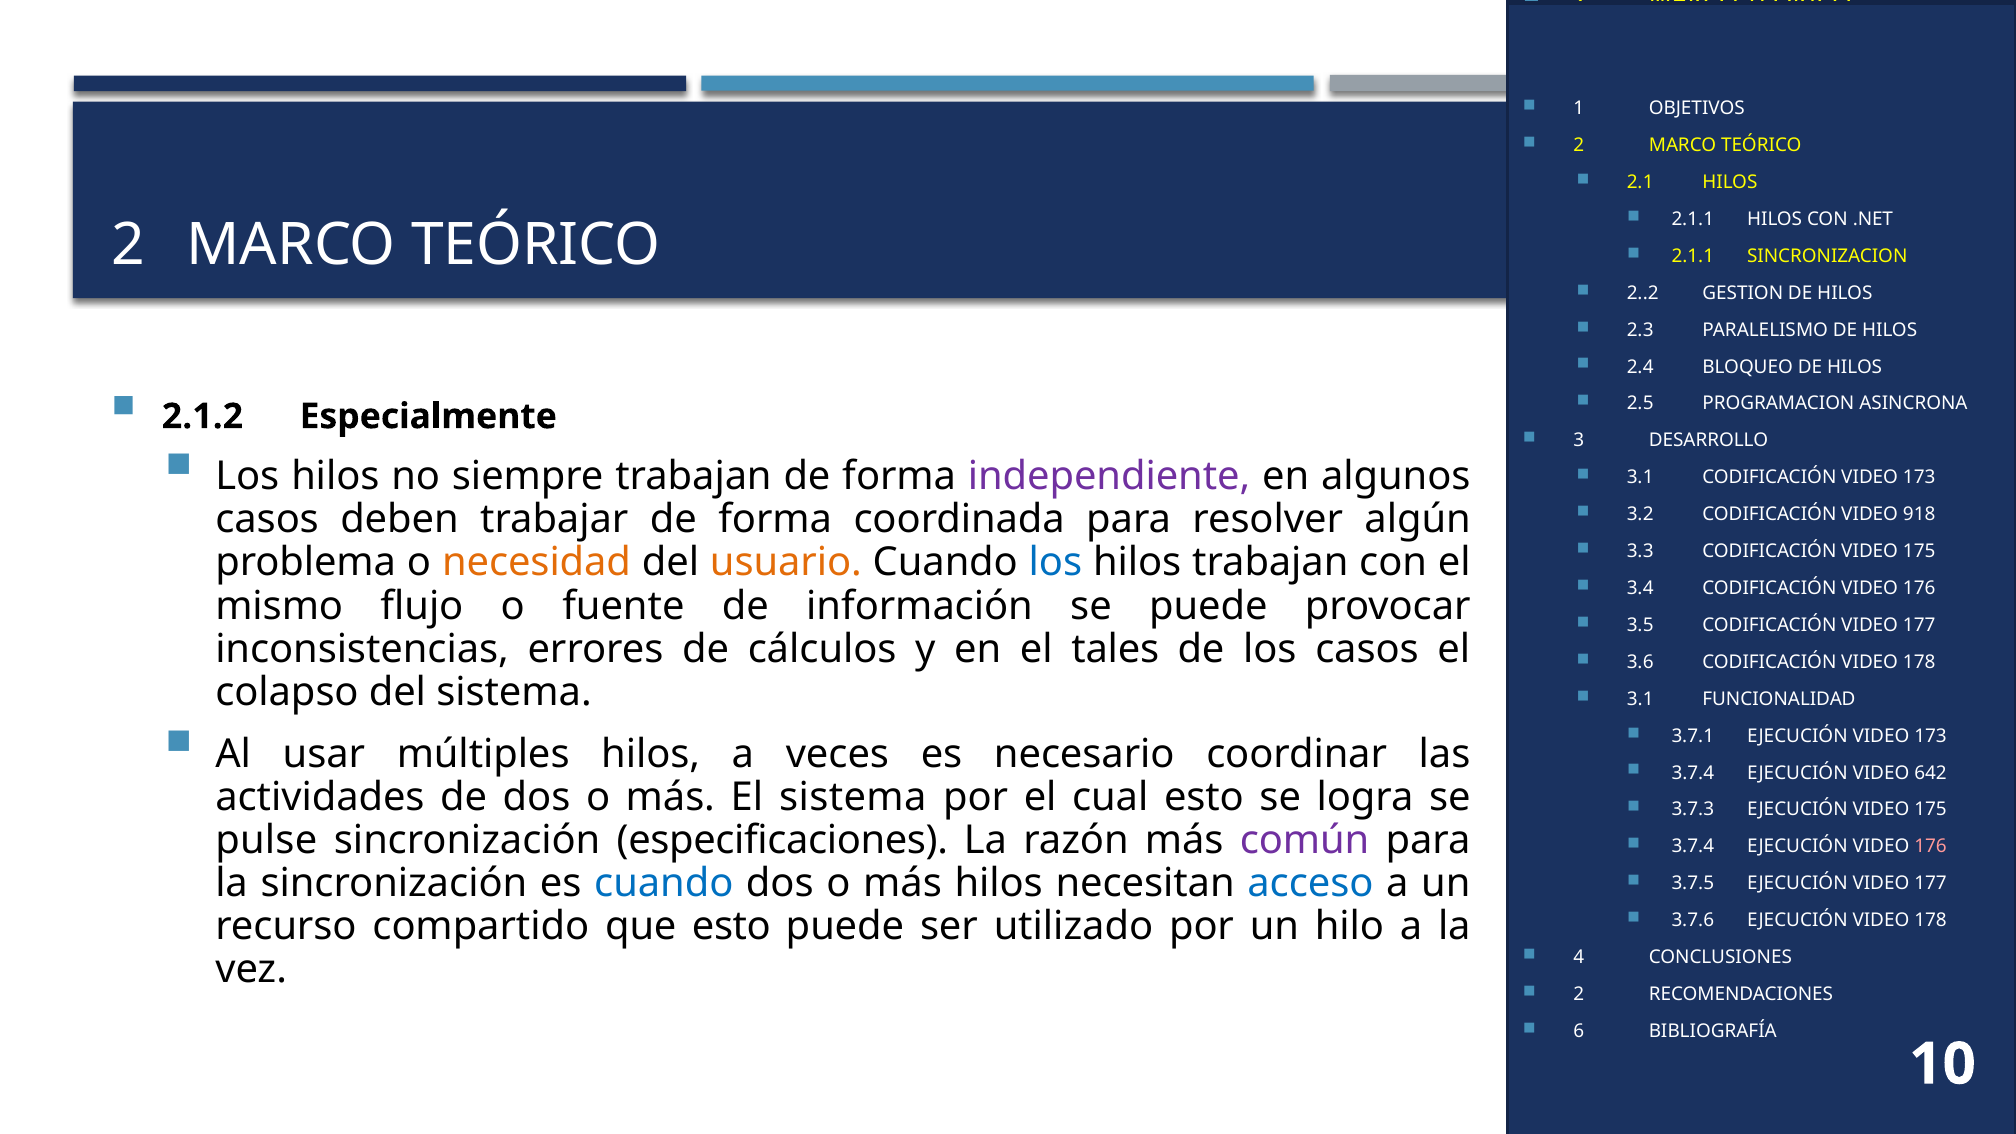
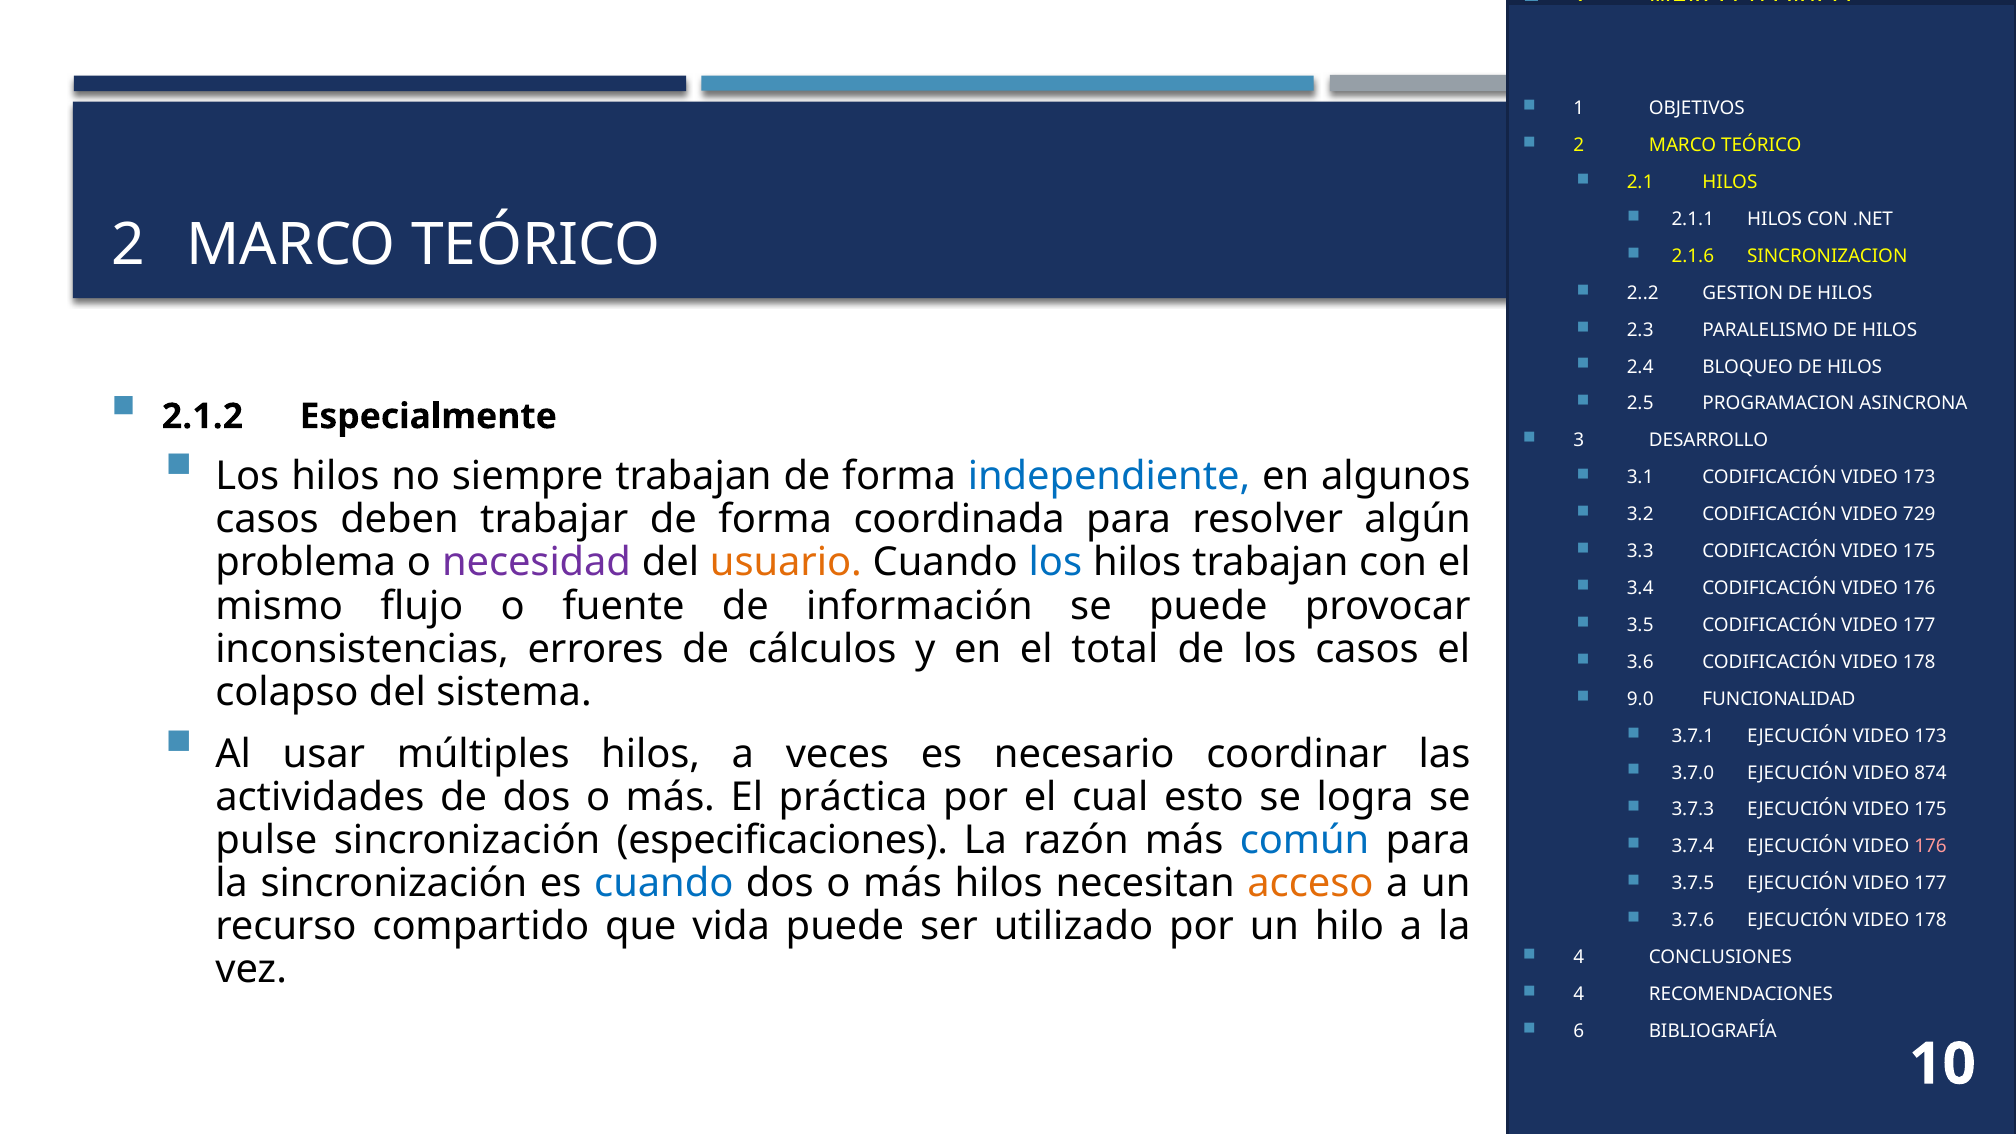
2.1.1: 2.1.1 -> 2.1.6 (1693, 256)
independiente colour: purple -> blue (1109, 477)
918: 918 -> 729 (1919, 514)
necesidad colour: orange -> purple (537, 563)
tales: tales -> total (1115, 649)
3.1: 3.1 -> 9.0 (1640, 699)
3.7.4: 3.7.4 -> 3.7.0 (1693, 773)
642: 642 -> 874 (1931, 773)
El sistema: sistema -> práctica (853, 797)
común colour: purple -> blue (1305, 840)
acceso colour: blue -> orange (1310, 883)
que esto: esto -> vida (731, 926)
2: 2 -> 4 (1579, 994)
